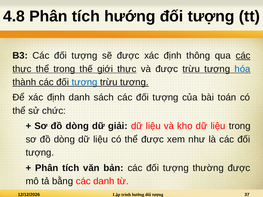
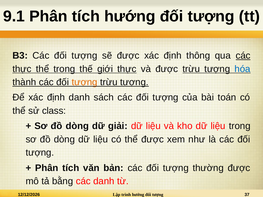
4.8: 4.8 -> 9.1 (14, 16)
tượng colour: blue -> orange (85, 82)
chức: chức -> class (54, 111)
